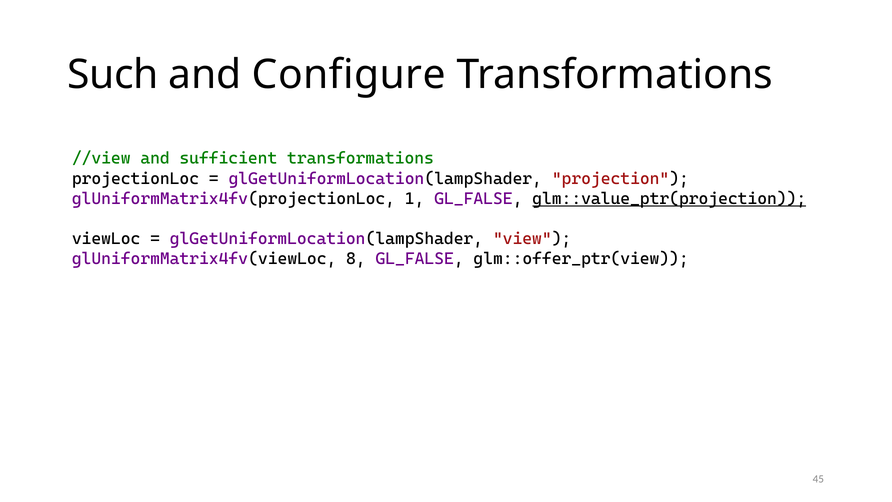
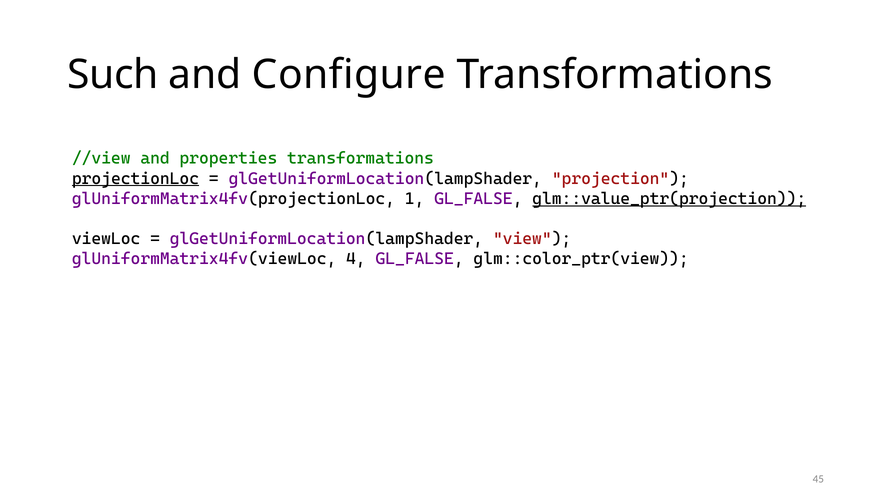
sufficient: sufficient -> properties (228, 158)
projectionLoc underline: none -> present (135, 178)
8: 8 -> 4 (356, 259)
glm::offer_ptr(view: glm::offer_ptr(view -> glm::color_ptr(view (581, 259)
